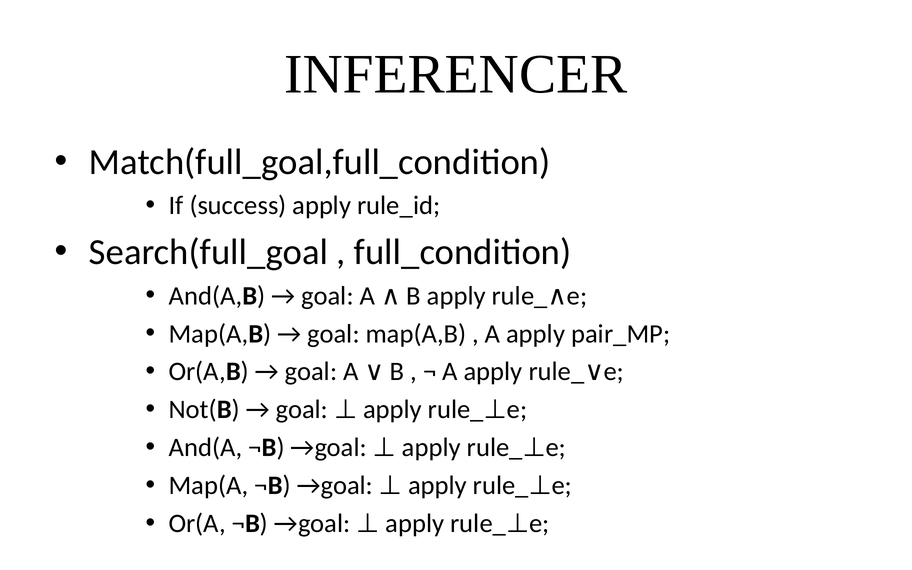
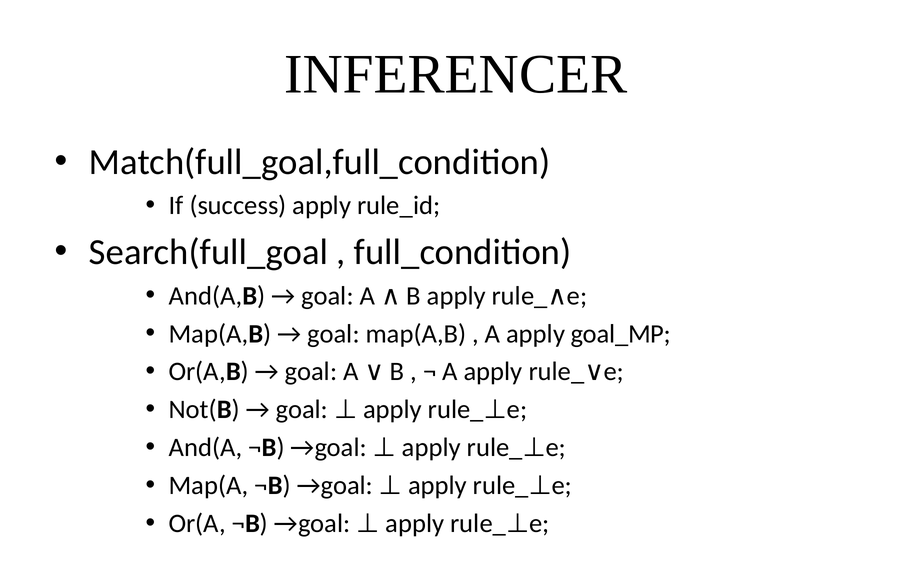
pair_MP: pair_MP -> goal_MP (621, 334)
